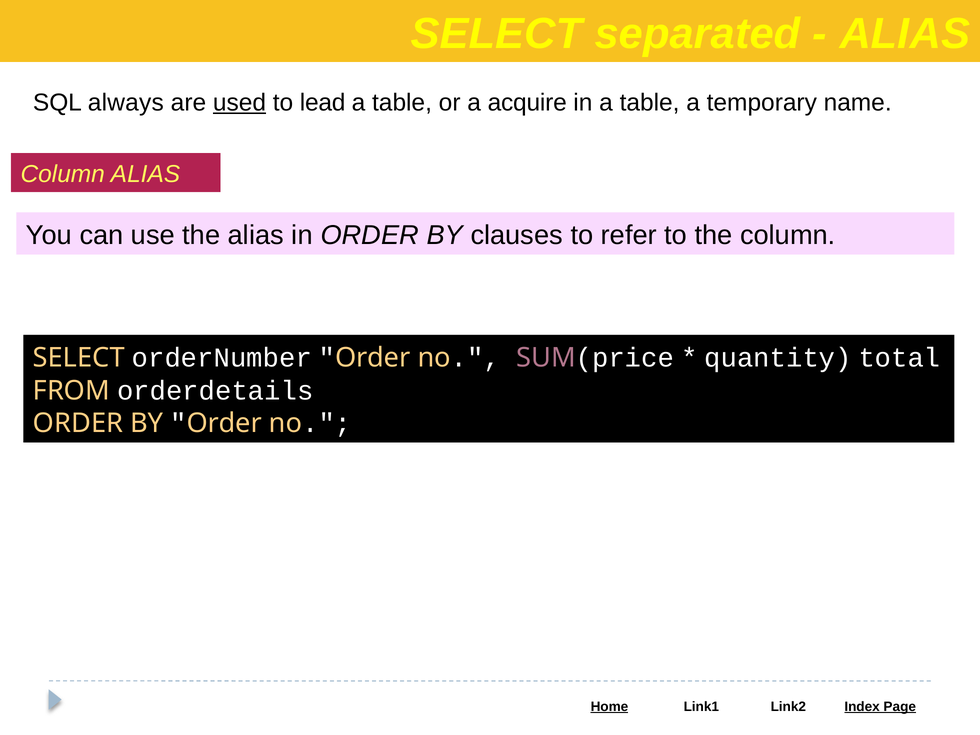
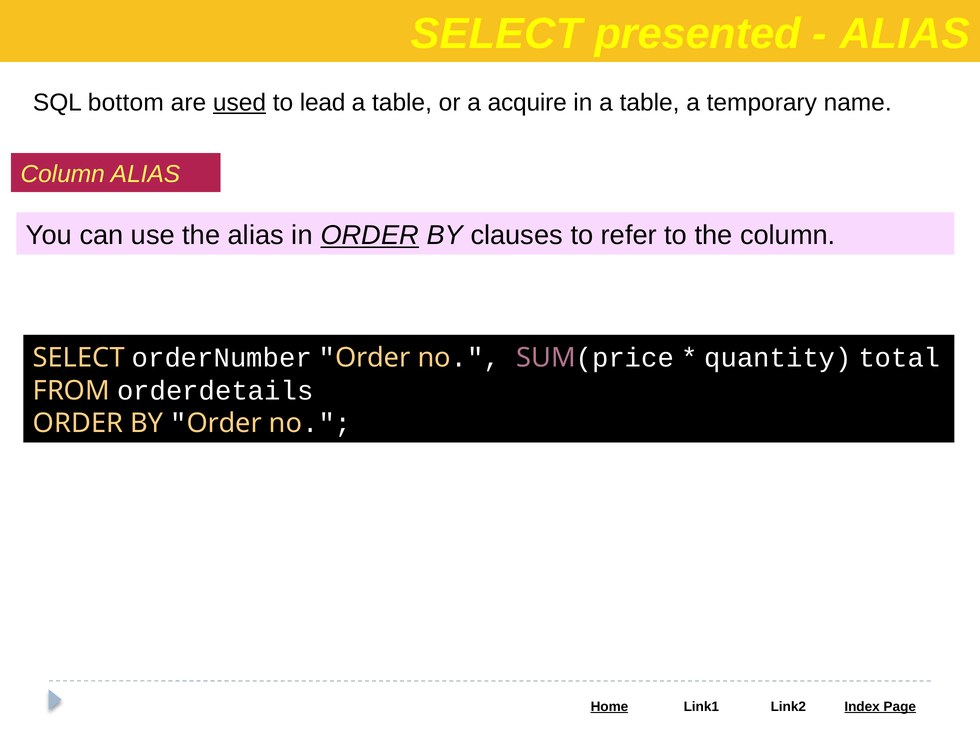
separated: separated -> presented (698, 34)
always: always -> bottom (126, 103)
ORDER underline: none -> present (370, 235)
